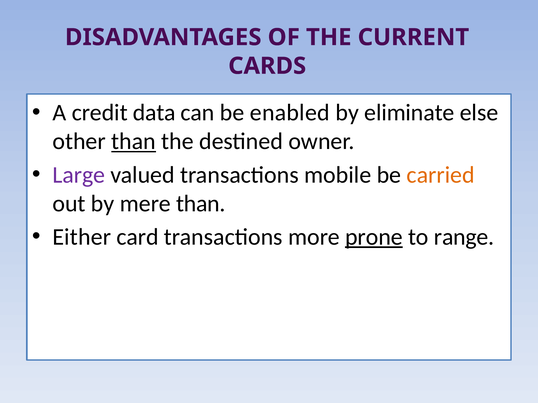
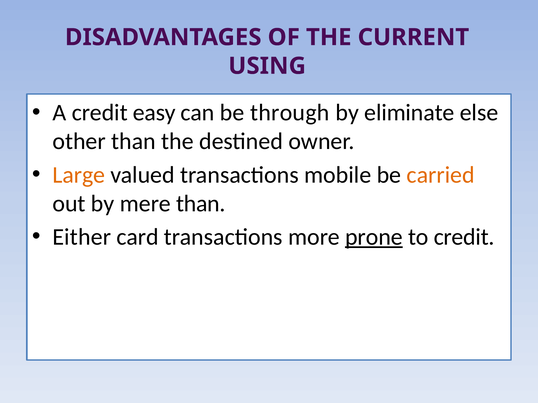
CARDS: CARDS -> USING (267, 66)
data: data -> easy (154, 113)
enabled: enabled -> through (290, 113)
than underline: present -> none (134, 142)
Large colour: purple -> orange (79, 175)
to range: range -> credit (464, 237)
